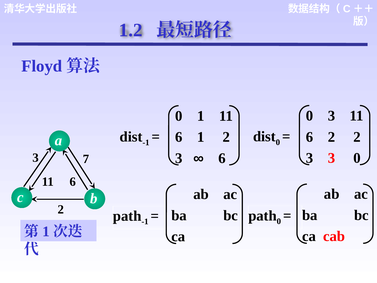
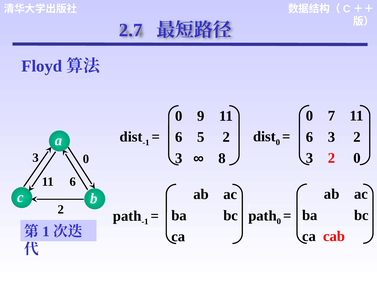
1.2: 1.2 -> 2.7 (131, 30)
0 3: 3 -> 7 (331, 116)
0 1: 1 -> 9 (201, 116)
6 2: 2 -> 3 (331, 137)
6 1: 1 -> 5 (201, 137)
3: 3 -> 2 (331, 158)
6: 6 -> 8 (222, 158)
3 7: 7 -> 0 (86, 159)
